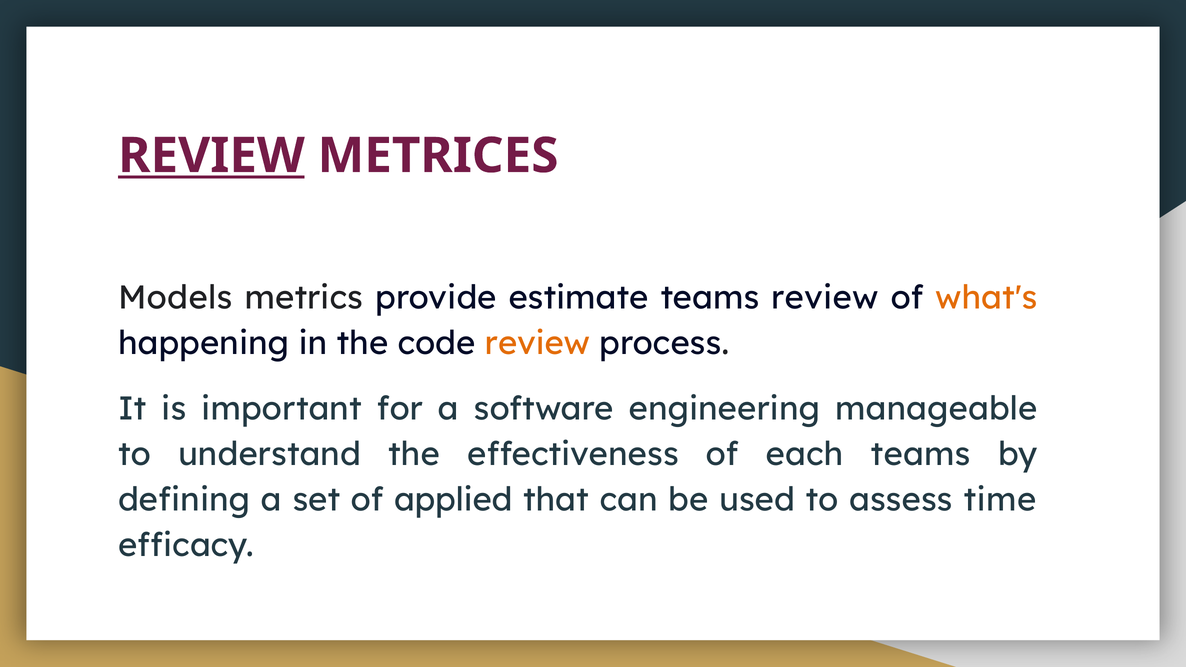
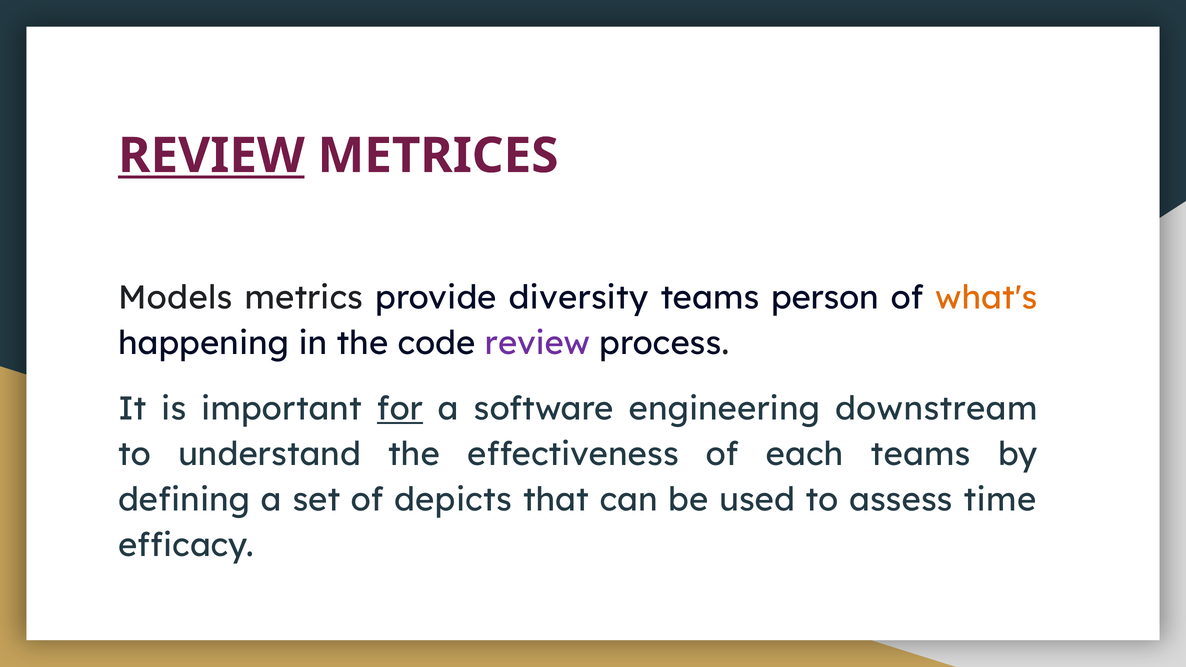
estimate: estimate -> diversity (578, 298)
teams review: review -> person (825, 298)
review colour: orange -> purple (538, 344)
for underline: none -> present (400, 409)
manageable: manageable -> downstream (936, 409)
applied: applied -> depicts (453, 500)
